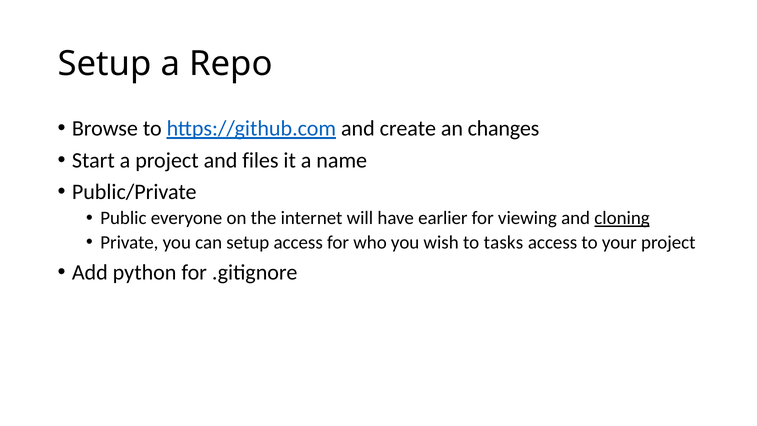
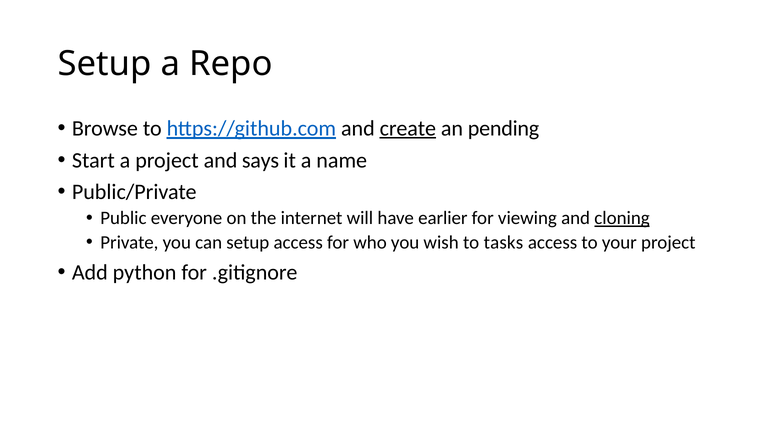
create underline: none -> present (408, 128)
changes: changes -> pending (504, 128)
files: files -> says (261, 160)
